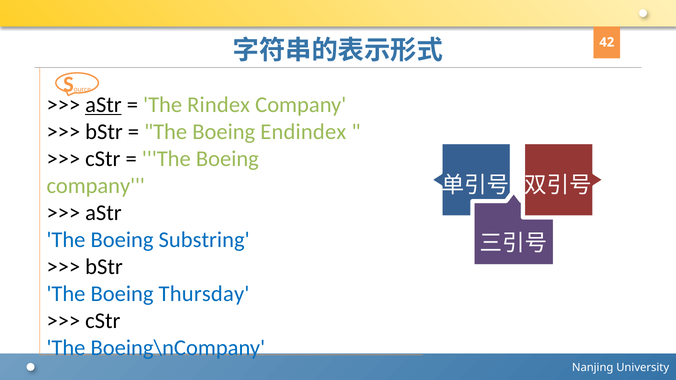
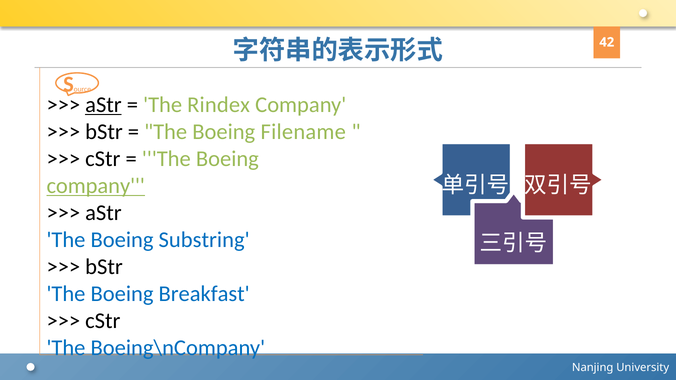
Endindex: Endindex -> Filename (303, 132)
company underline: none -> present (96, 186)
Thursday: Thursday -> Breakfast (204, 294)
